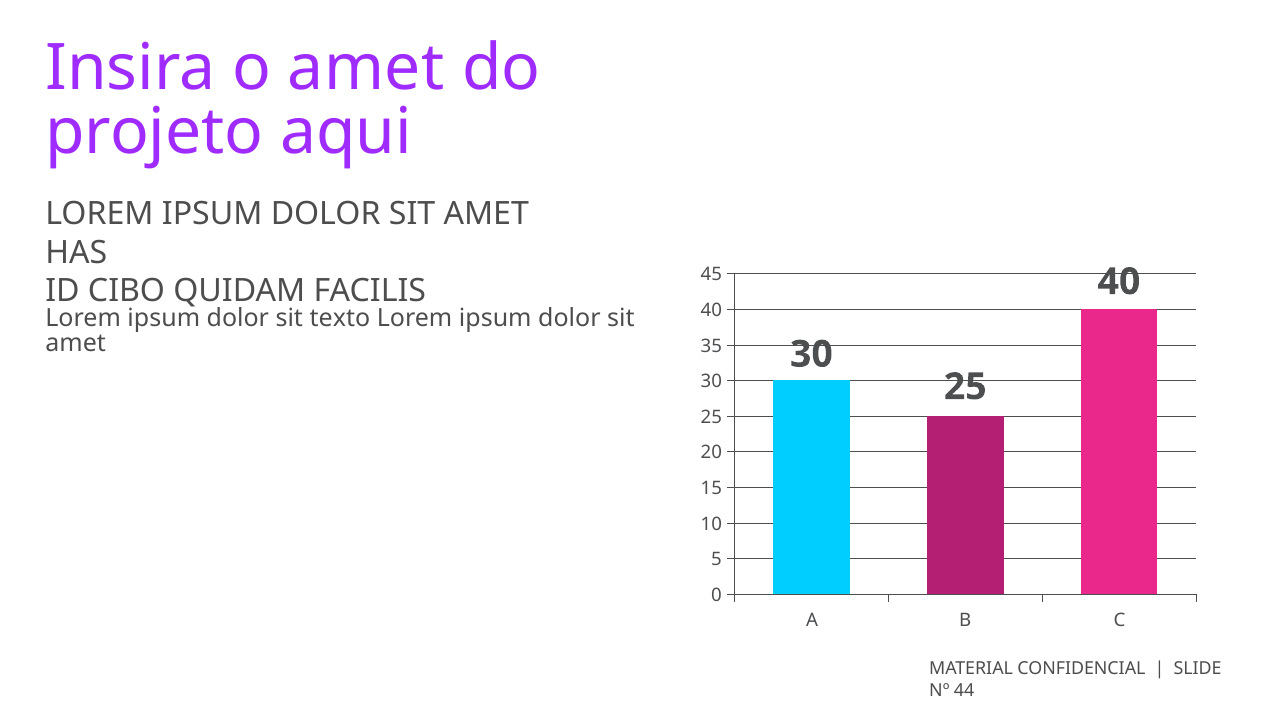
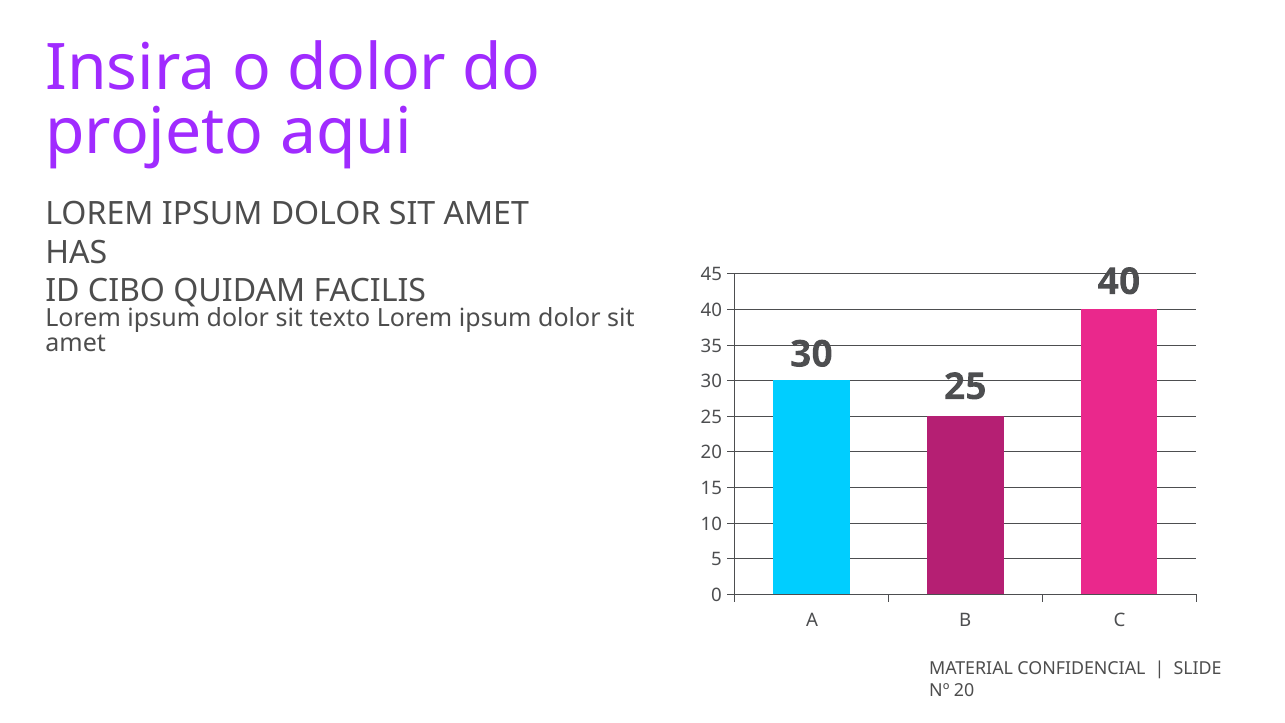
o amet: amet -> dolor (367, 68)
Nº 44: 44 -> 20 (964, 690)
